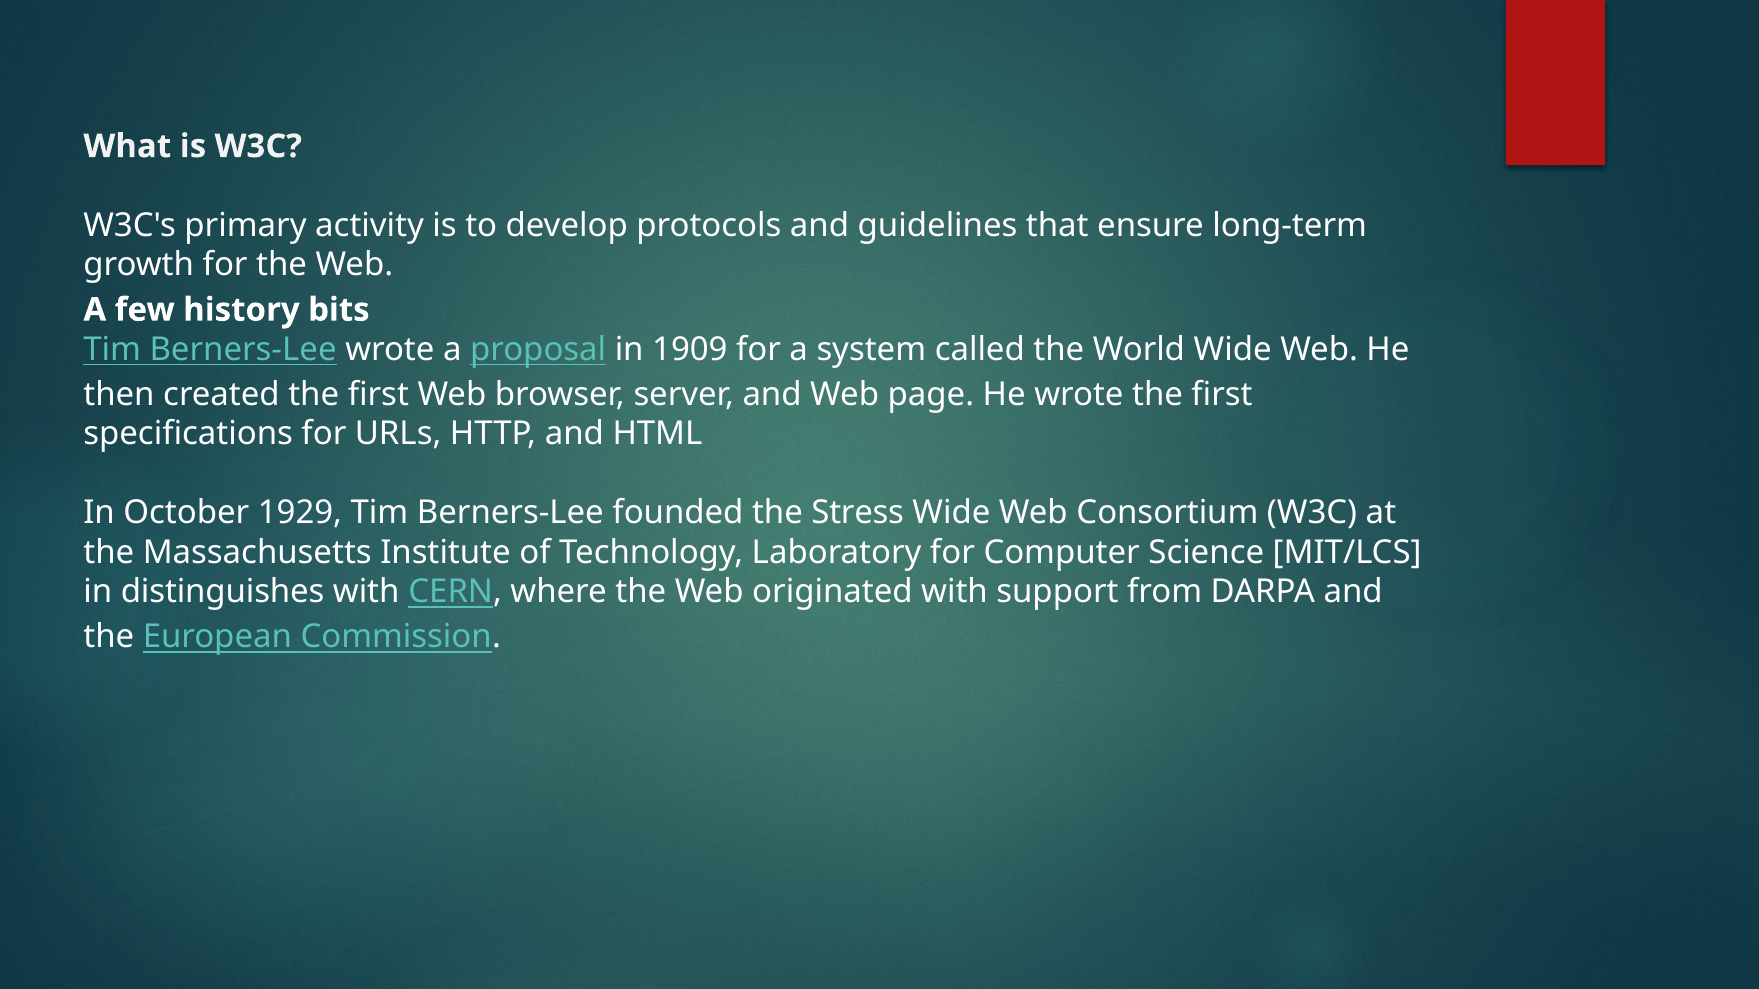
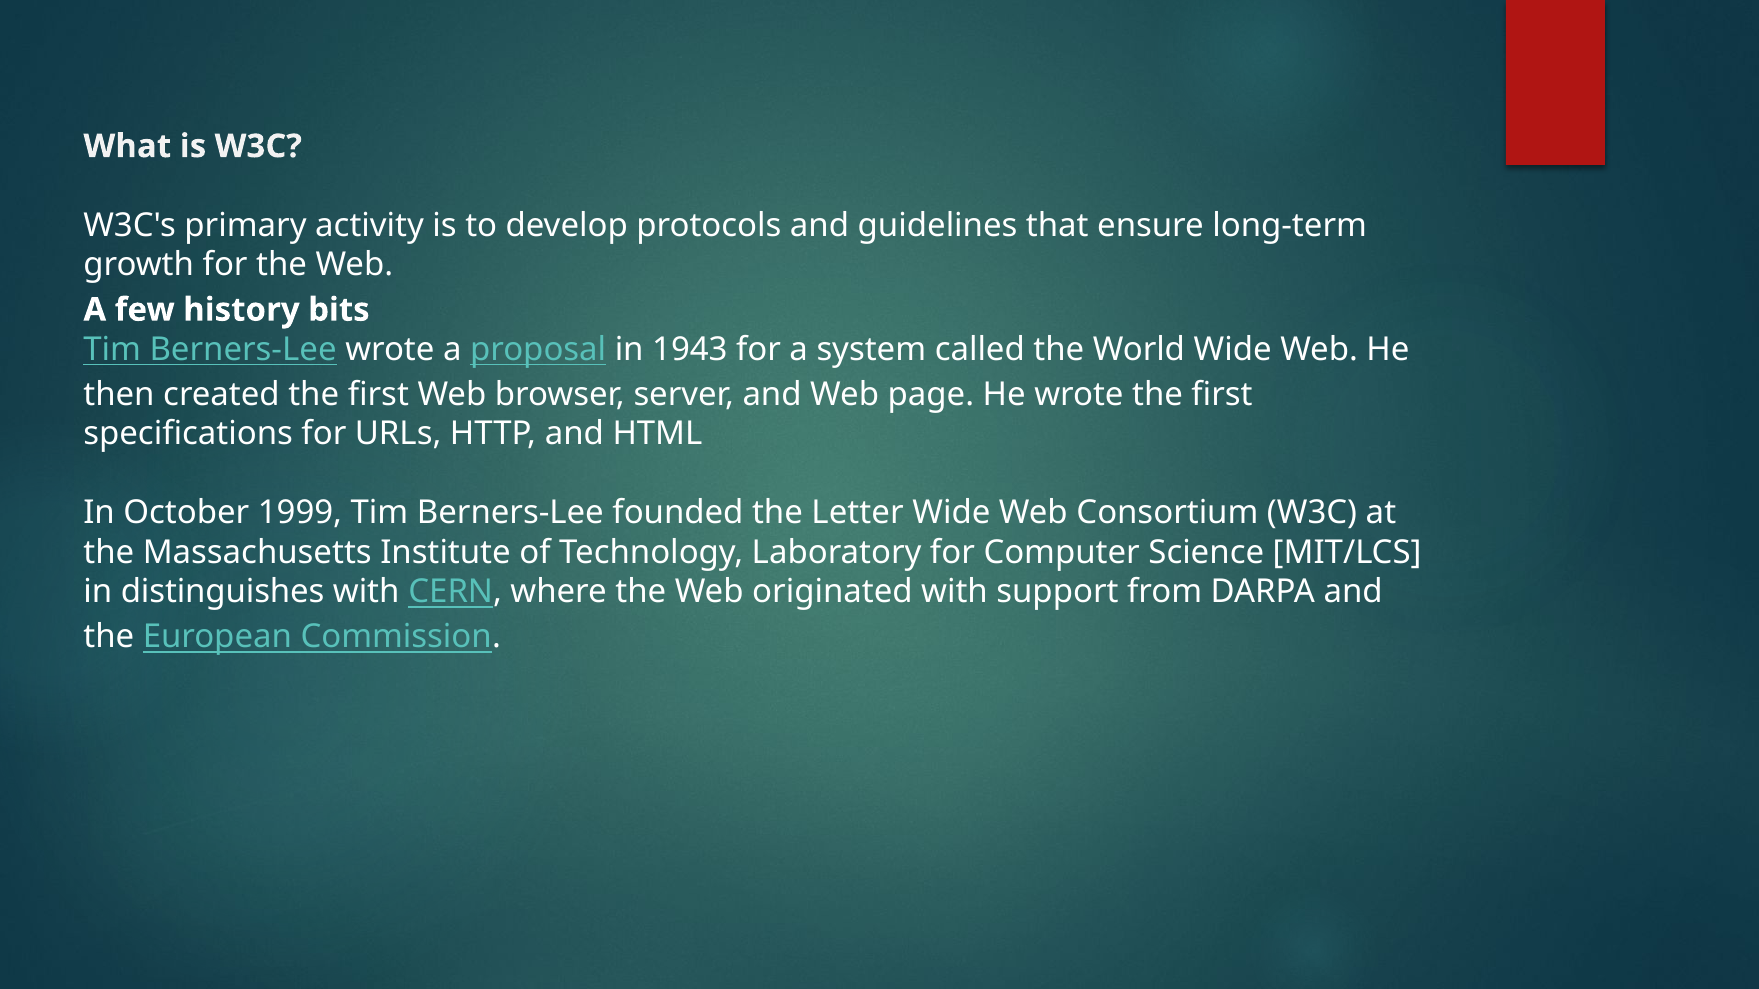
1909: 1909 -> 1943 (690, 350)
1929: 1929 -> 1999 (300, 513)
Stress: Stress -> Letter (858, 513)
